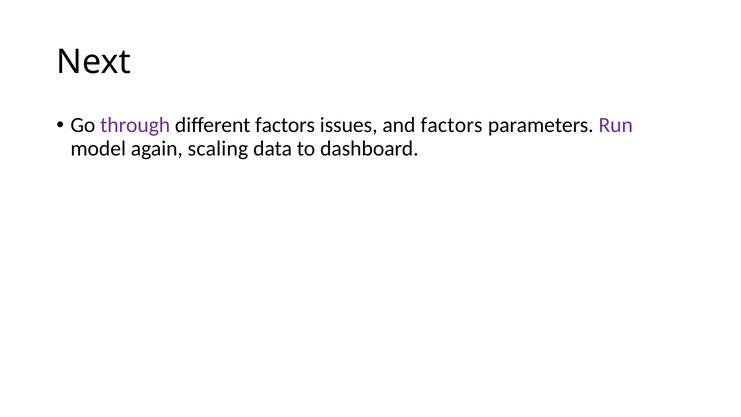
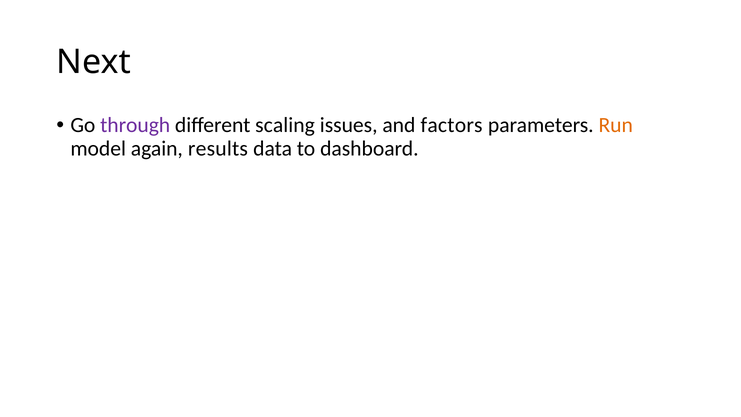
different factors: factors -> scaling (285, 125)
Run colour: purple -> orange (616, 125)
scaling: scaling -> results (218, 149)
